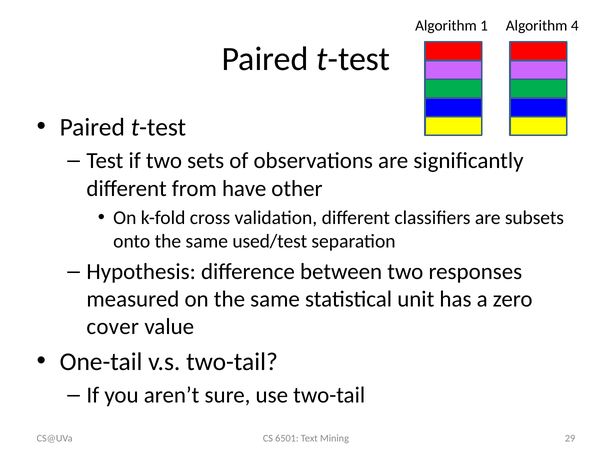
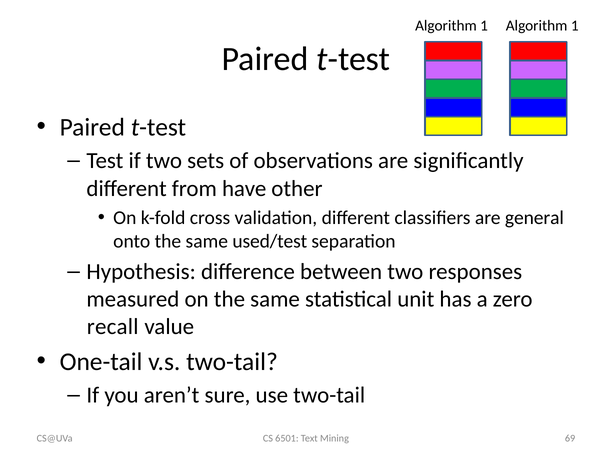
1 Algorithm 4: 4 -> 1 (575, 25)
subsets: subsets -> general (534, 218)
cover: cover -> recall (113, 327)
29: 29 -> 69 (570, 438)
